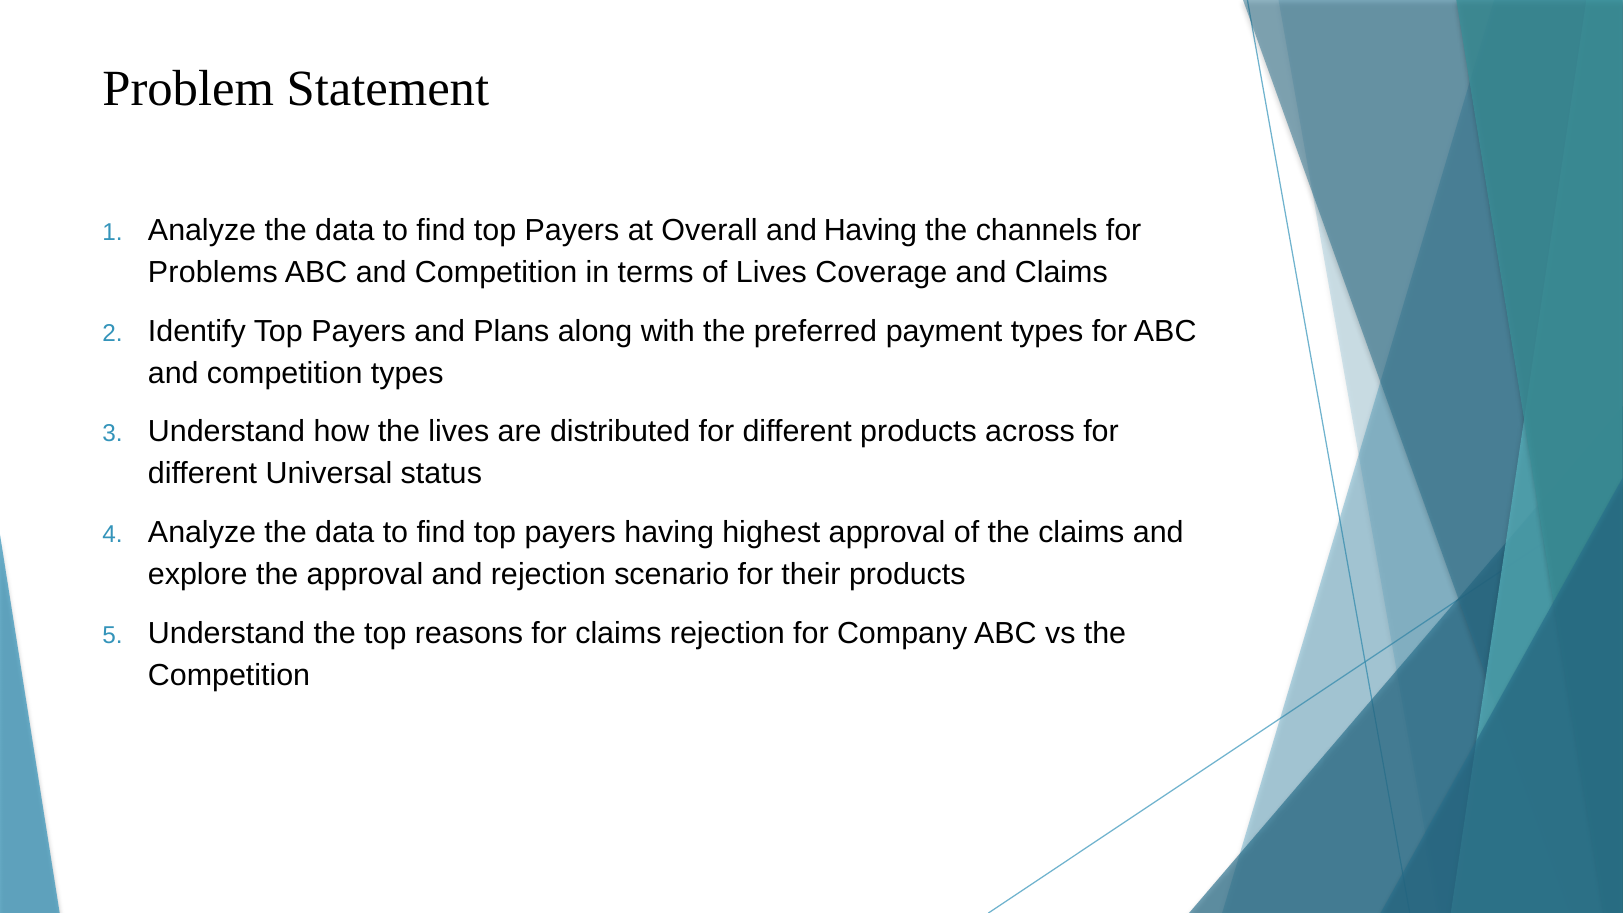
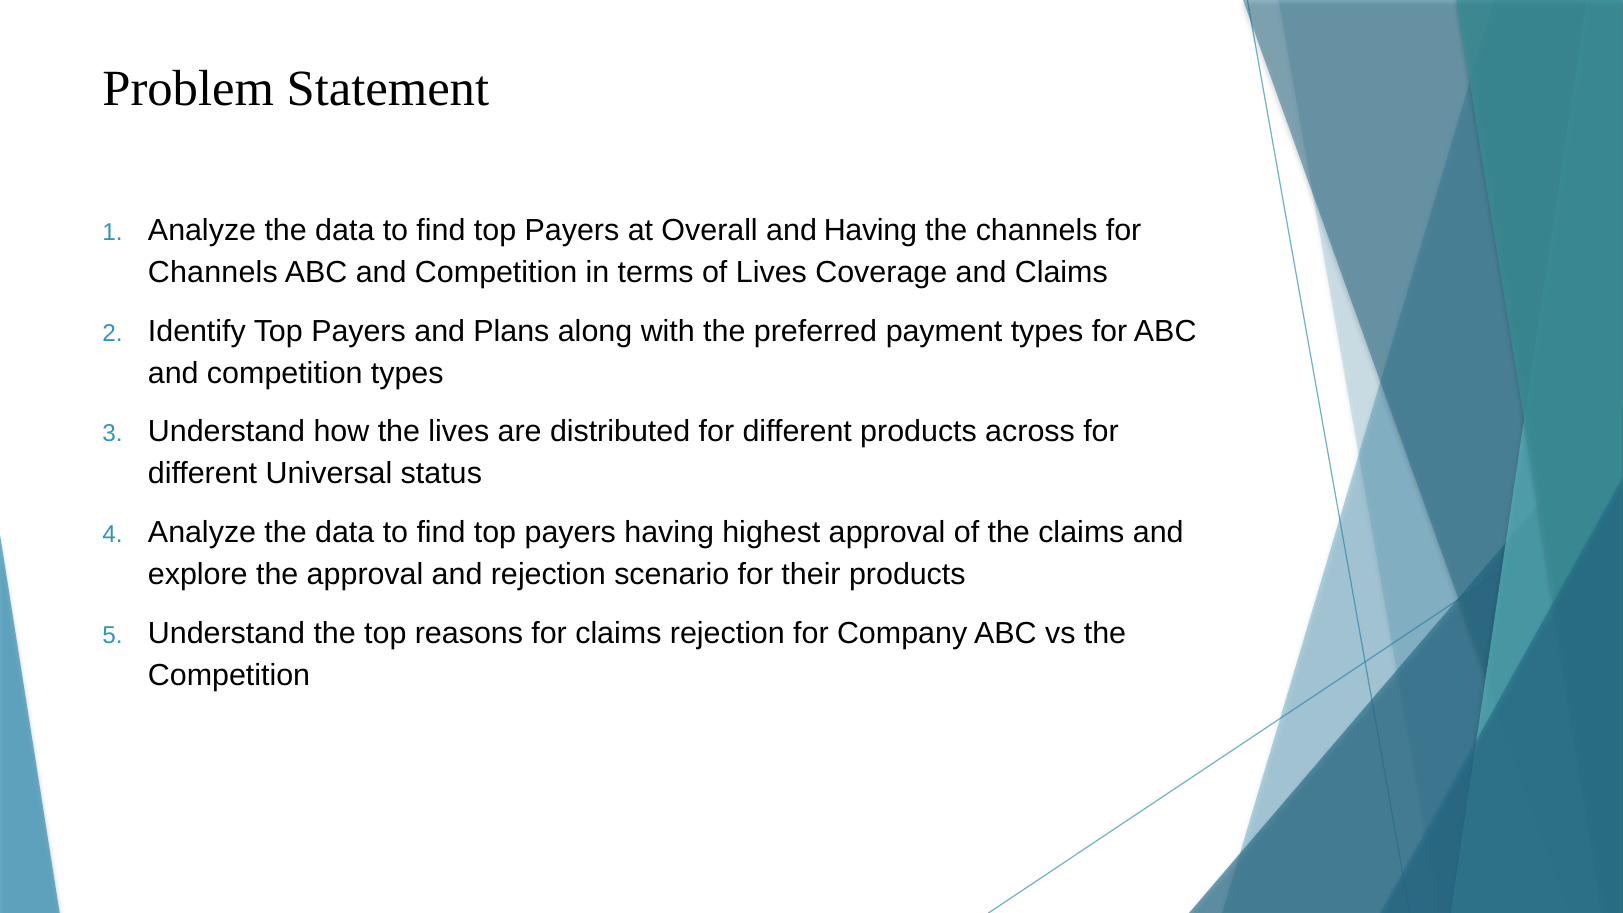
Problems: Problems -> Channels (213, 272)
